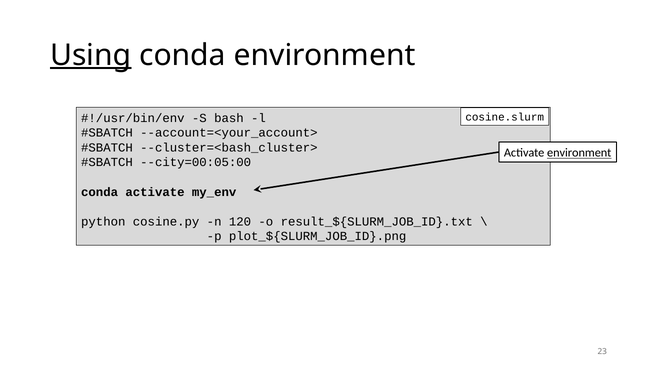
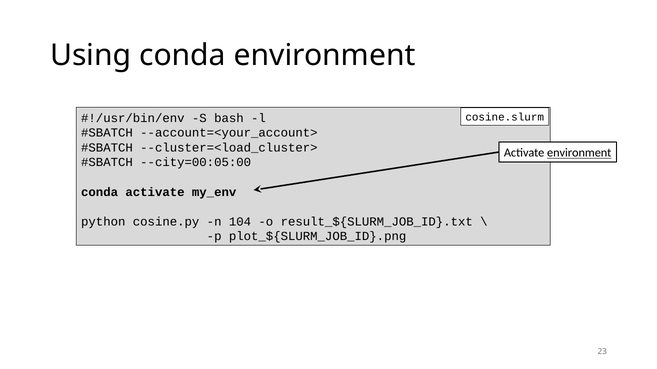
Using underline: present -> none (91, 55)
--cluster=<bash_cluster>: --cluster=<bash_cluster> -> --cluster=<load_cluster> (229, 148)
120: 120 -> 104 (240, 222)
